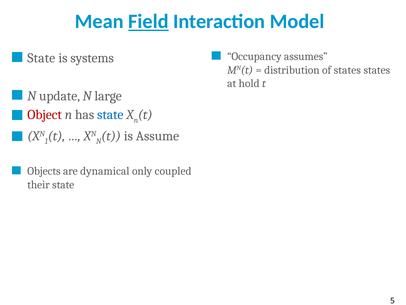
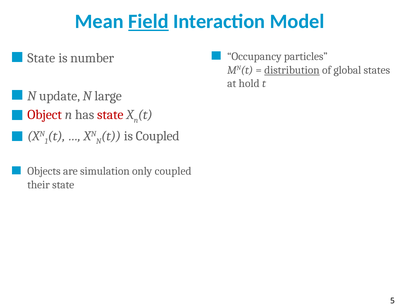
assumes: assumes -> particles (306, 56)
systems: systems -> number (92, 58)
distribution underline: none -> present (292, 70)
of states: states -> global (347, 70)
state colour: blue -> red (110, 115)
is Assume: Assume -> Coupled (158, 136)
dynamical: dynamical -> simulation (105, 171)
